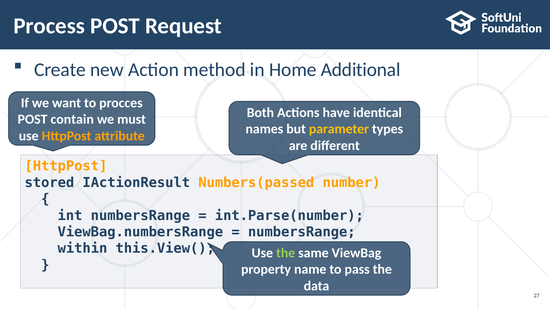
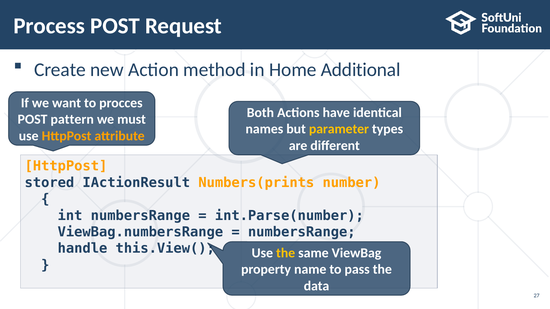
contain: contain -> pattern (72, 120)
Numbers(passed: Numbers(passed -> Numbers(prints (256, 183)
within: within -> handle (82, 249)
the colour: light green -> yellow (286, 253)
